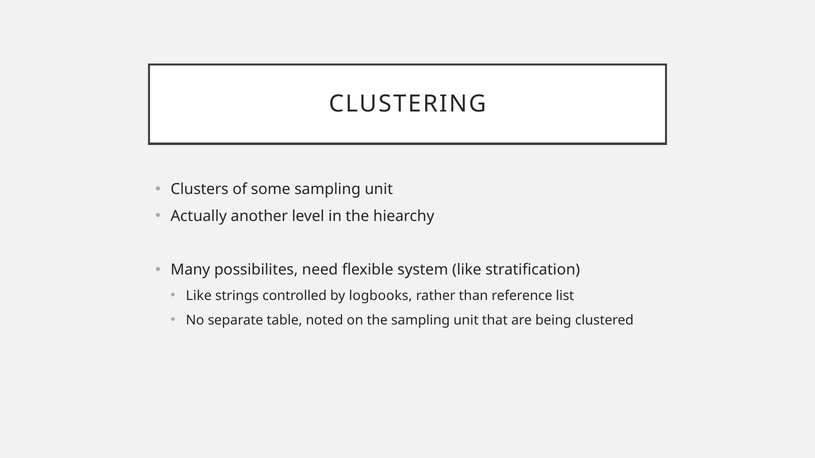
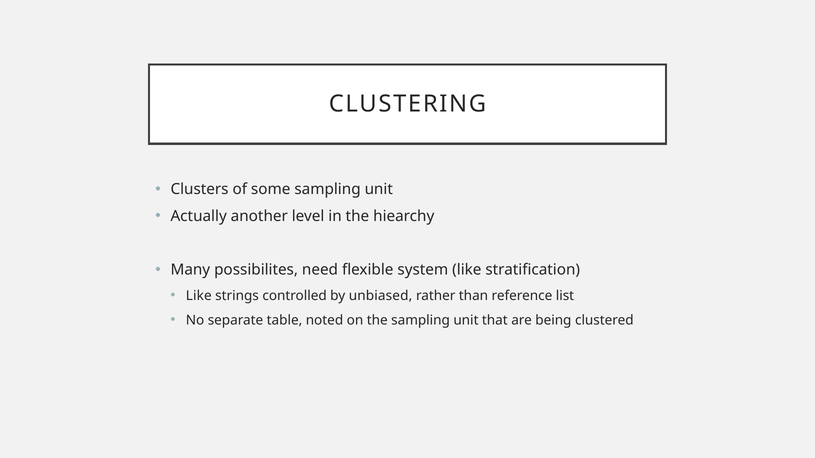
logbooks: logbooks -> unbiased (381, 296)
